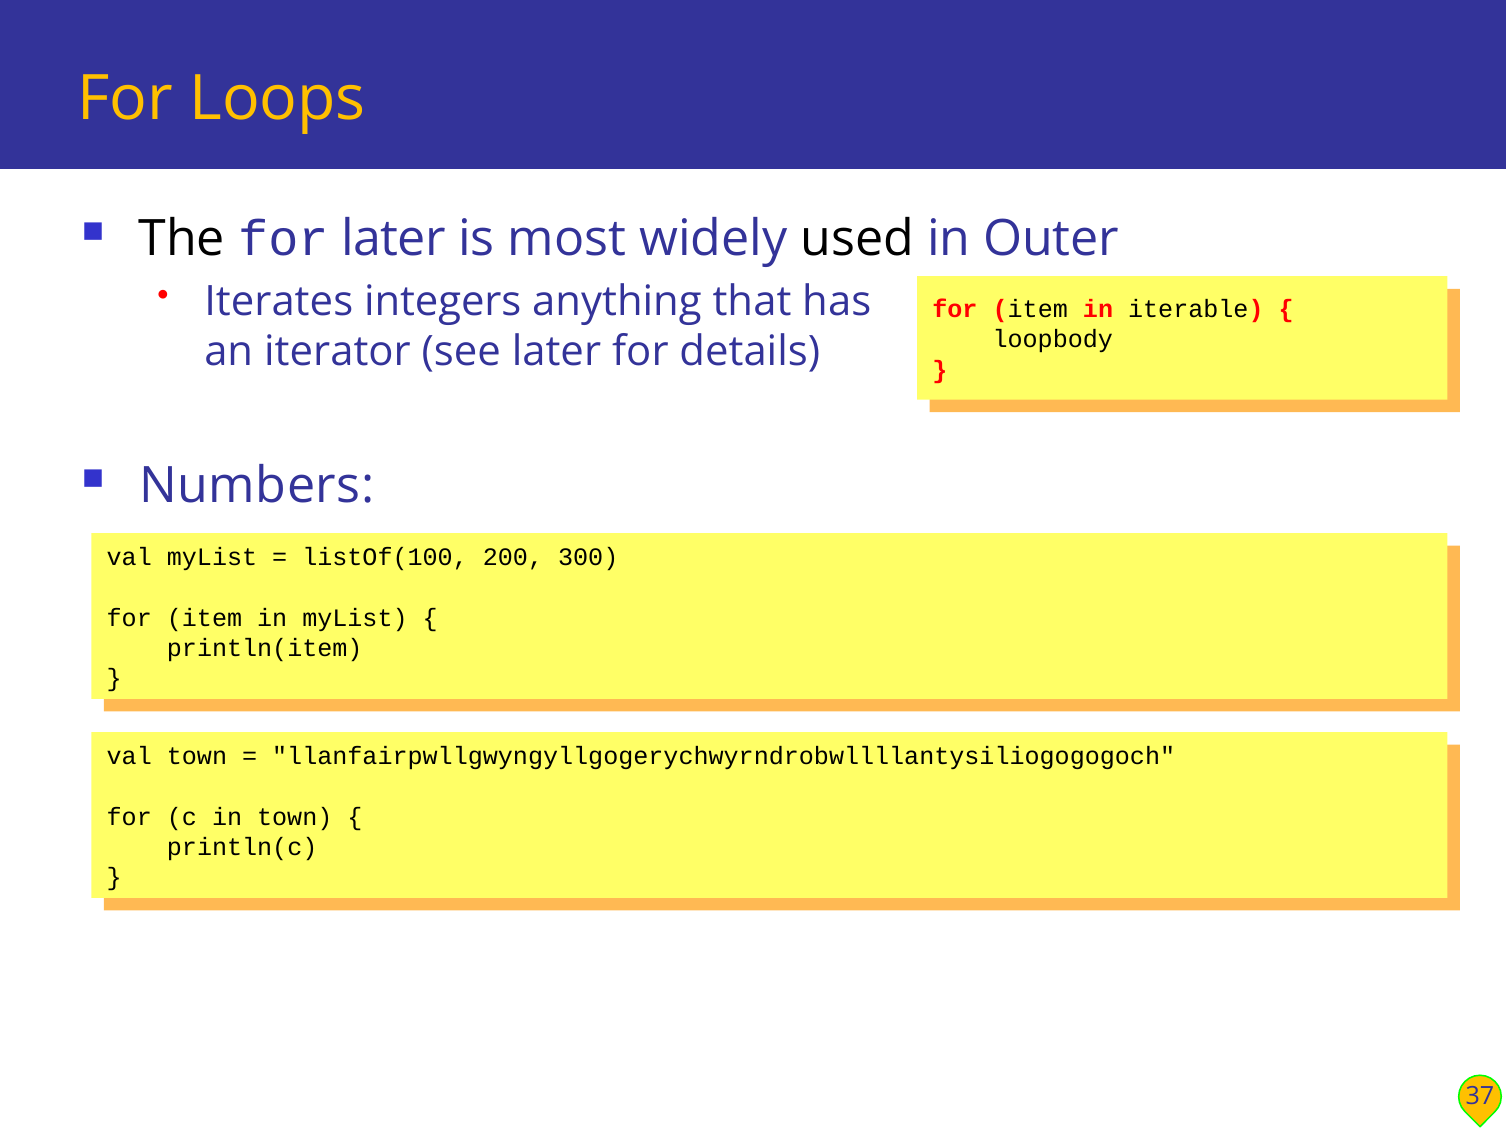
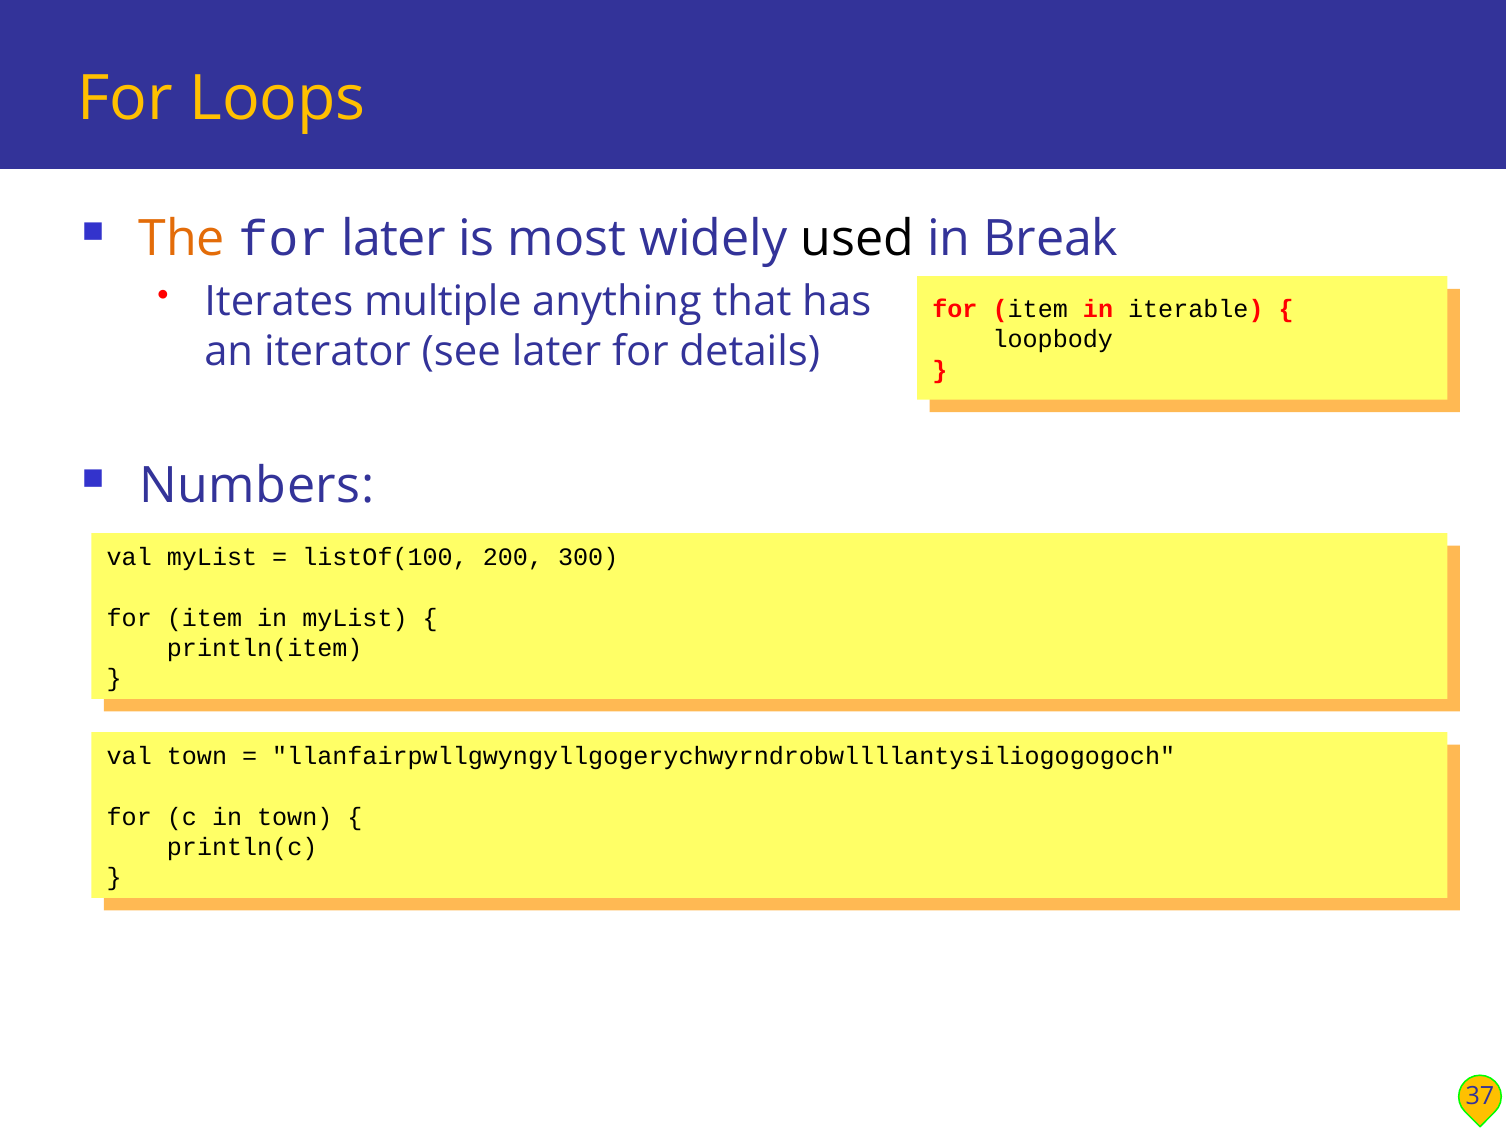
The colour: black -> orange (182, 238)
Outer: Outer -> Break (1051, 238)
integers: integers -> multiple (443, 301)
